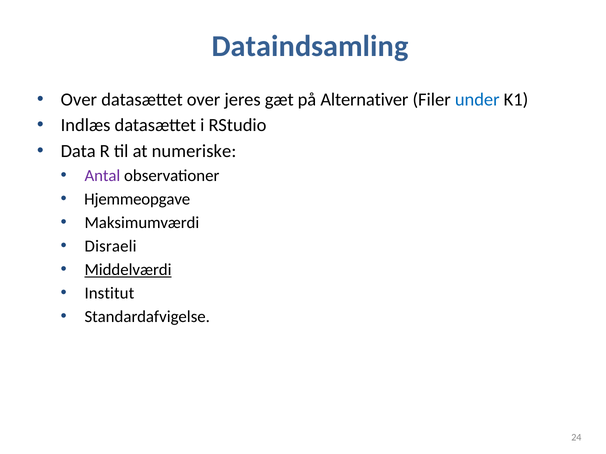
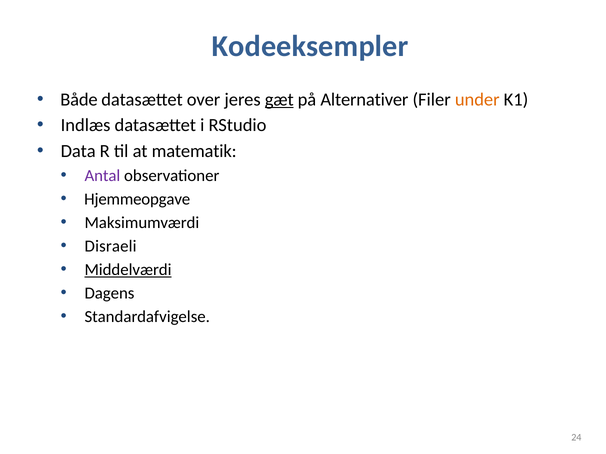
Dataindsamling: Dataindsamling -> Kodeeksempler (310, 46)
Over: Over -> Både (79, 100)
gæt underline: none -> present (279, 100)
under colour: blue -> orange (477, 100)
numeriske: numeriske -> matematik (194, 151)
Institut: Institut -> Dagens (109, 294)
